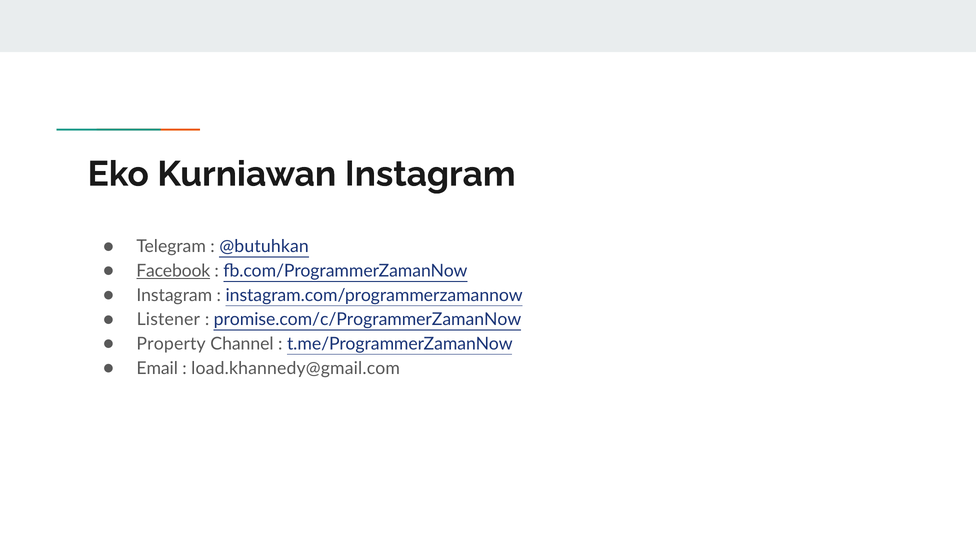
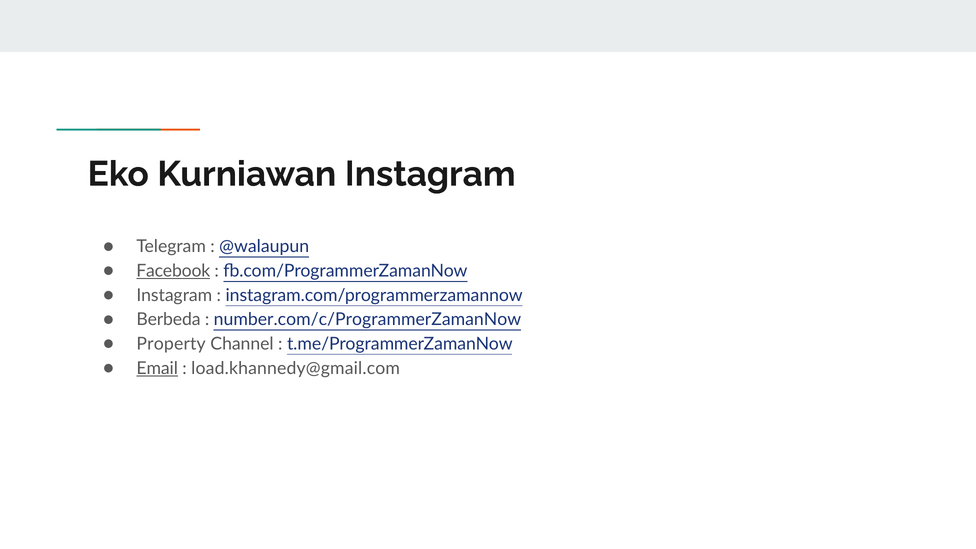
@butuhkan: @butuhkan -> @walaupun (264, 247)
Listener: Listener -> Berbeda (168, 320)
promise.com/c/ProgrammerZamanNow: promise.com/c/ProgrammerZamanNow -> number.com/c/ProgrammerZamanNow (367, 320)
Email underline: none -> present (157, 368)
